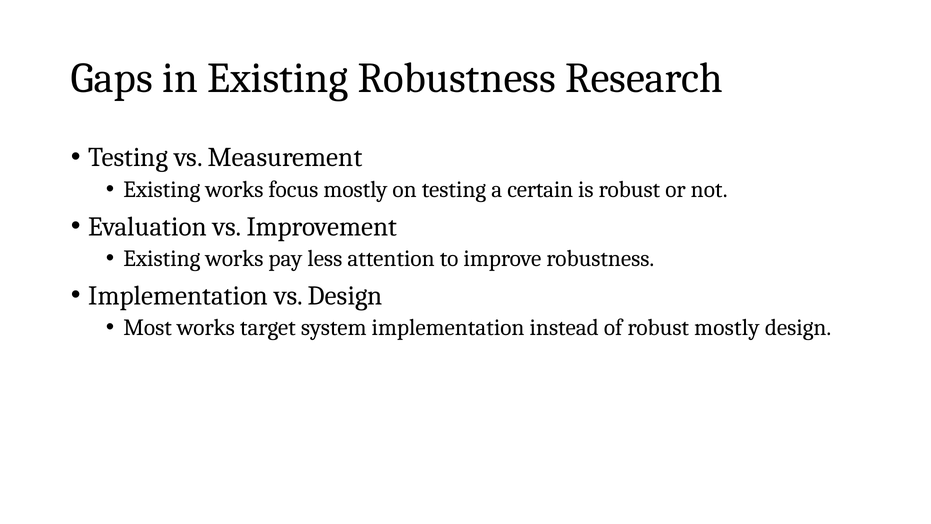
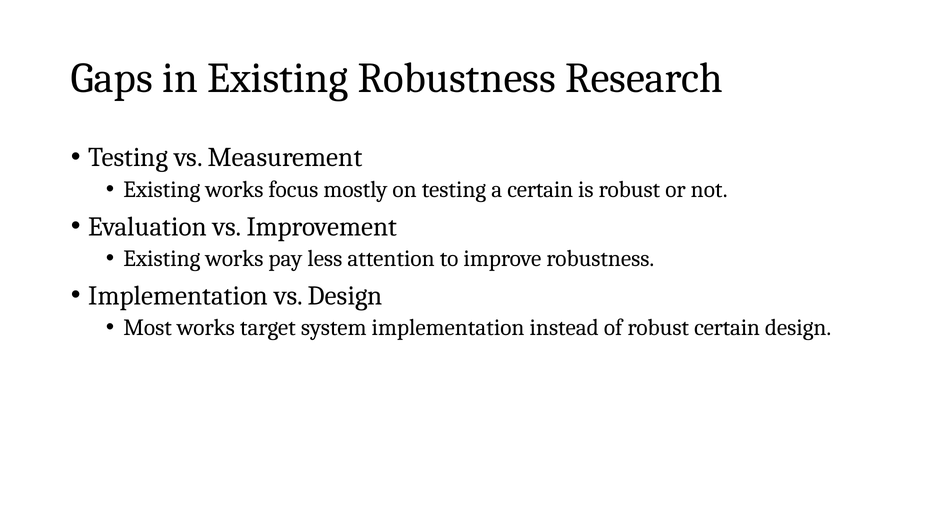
robust mostly: mostly -> certain (727, 328)
